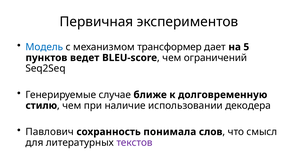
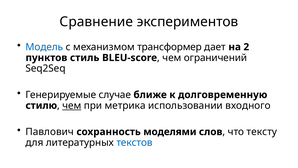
Первичная: Первичная -> Сравнение (96, 22)
5: 5 -> 2 (246, 47)
ведет: ведет -> стиль (85, 58)
чем underline: none -> present (72, 105)
наличие: наличие -> метрика (125, 105)
декодера: декодера -> входного (248, 105)
понимала: понимала -> моделями (170, 132)
смысл: смысл -> тексту (262, 132)
текстов colour: purple -> blue (134, 142)
